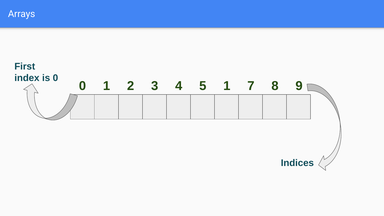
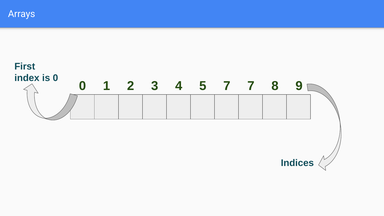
5 1: 1 -> 7 (227, 86)
